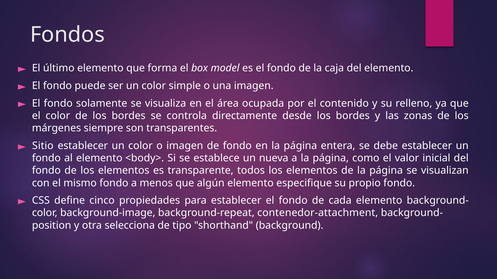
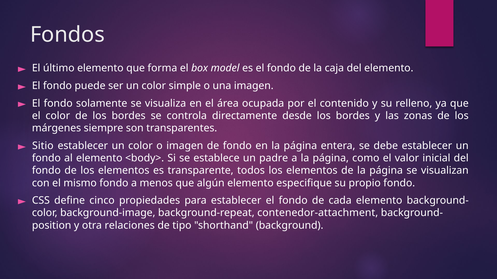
nueva: nueva -> padre (274, 158)
selecciona: selecciona -> relaciones (130, 226)
